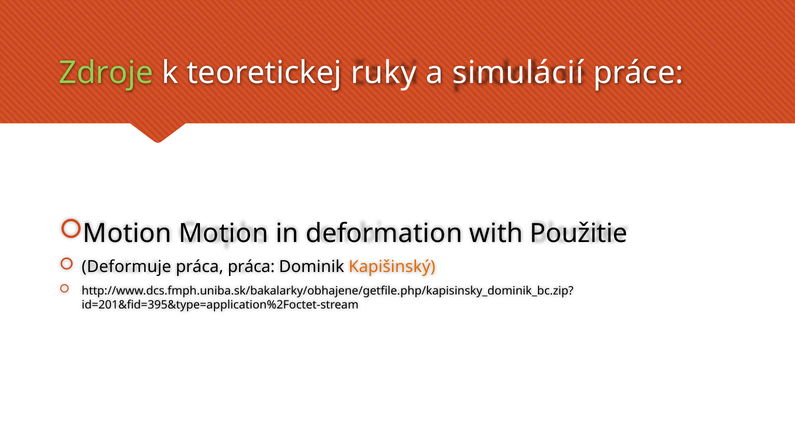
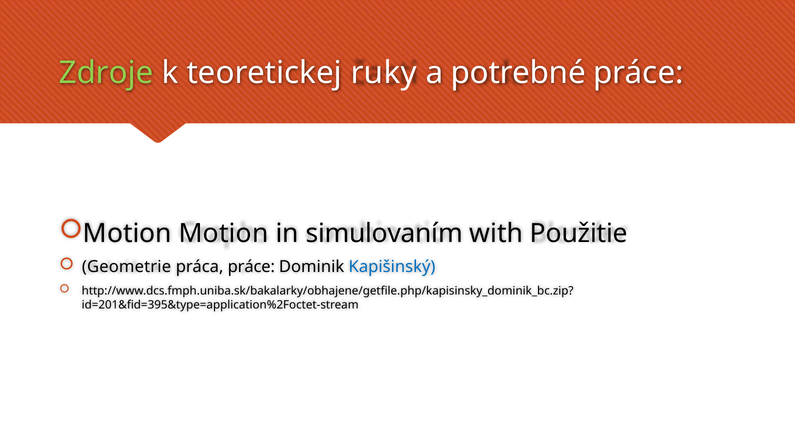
simulácií: simulácií -> potrebné (518, 73)
deformation: deformation -> simulovaním (384, 234)
Deformuje: Deformuje -> Geometrie (127, 267)
práca práca: práca -> práce (251, 267)
Kapišinský colour: orange -> blue (392, 267)
